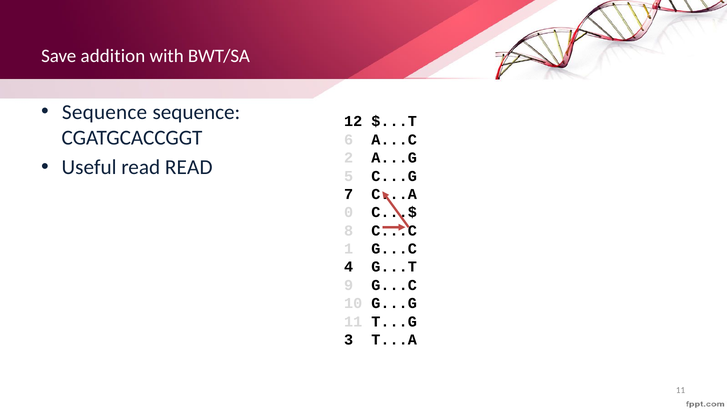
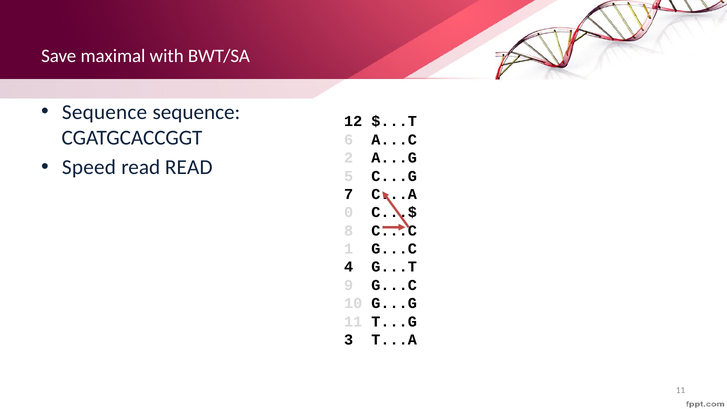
addition: addition -> maximal (113, 56)
Useful: Useful -> Speed (89, 167)
